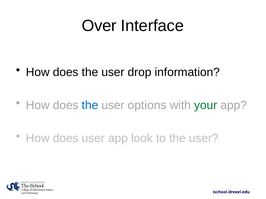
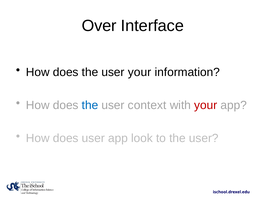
user drop: drop -> your (140, 72)
options: options -> context (147, 105)
your colour: green -> red (206, 105)
